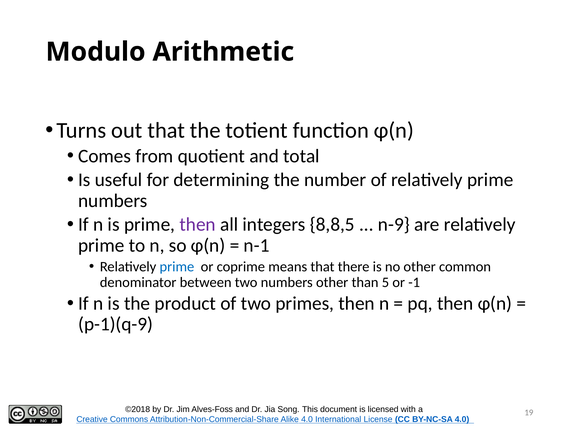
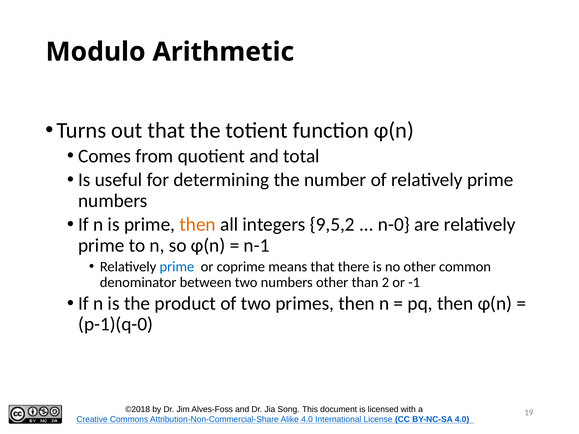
then colour: purple -> orange (198, 225)
8,8,5: 8,8,5 -> 9,5,2 (332, 225)
n-9: n-9 -> n-0 (394, 225)
5: 5 -> 2 (385, 282)
p-1)(q-9: p-1)(q-9 -> p-1)(q-0 (116, 324)
